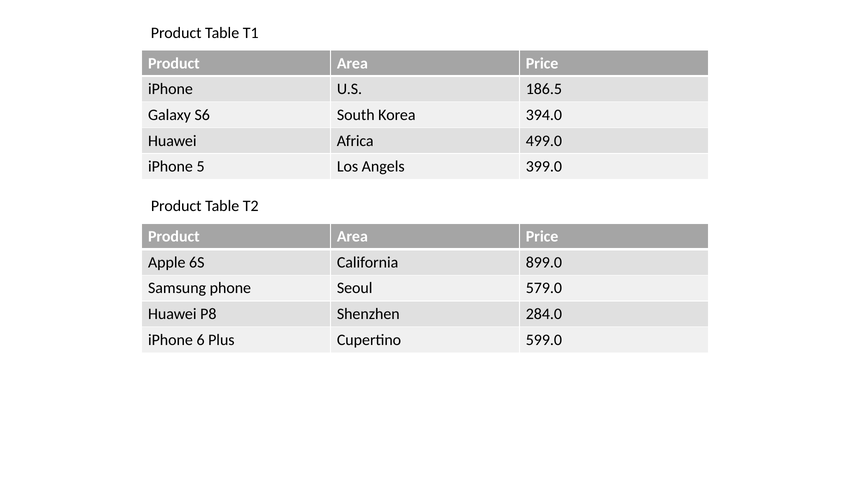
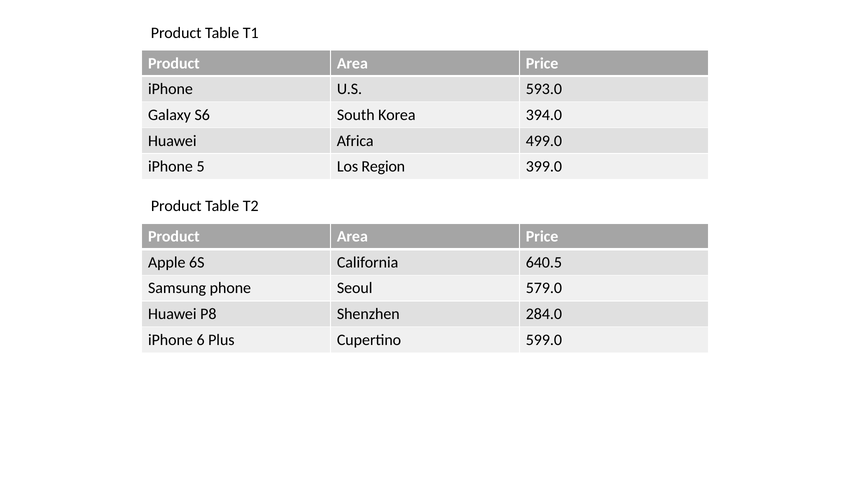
186.5: 186.5 -> 593.0 (544, 89)
Angels: Angels -> Region (383, 167)
899.0: 899.0 -> 640.5 (544, 262)
